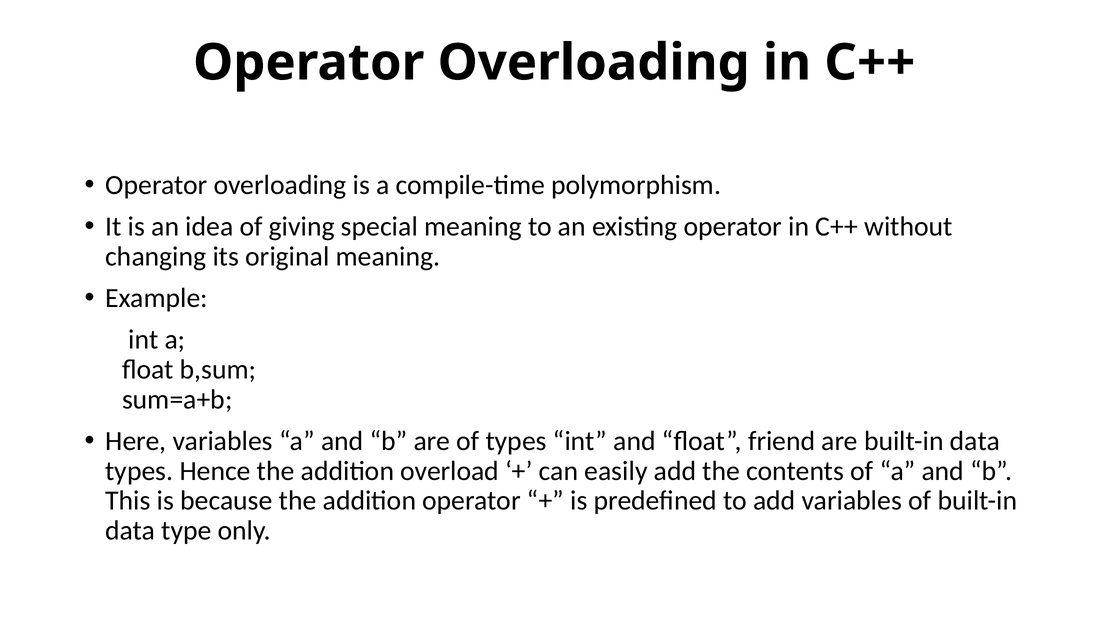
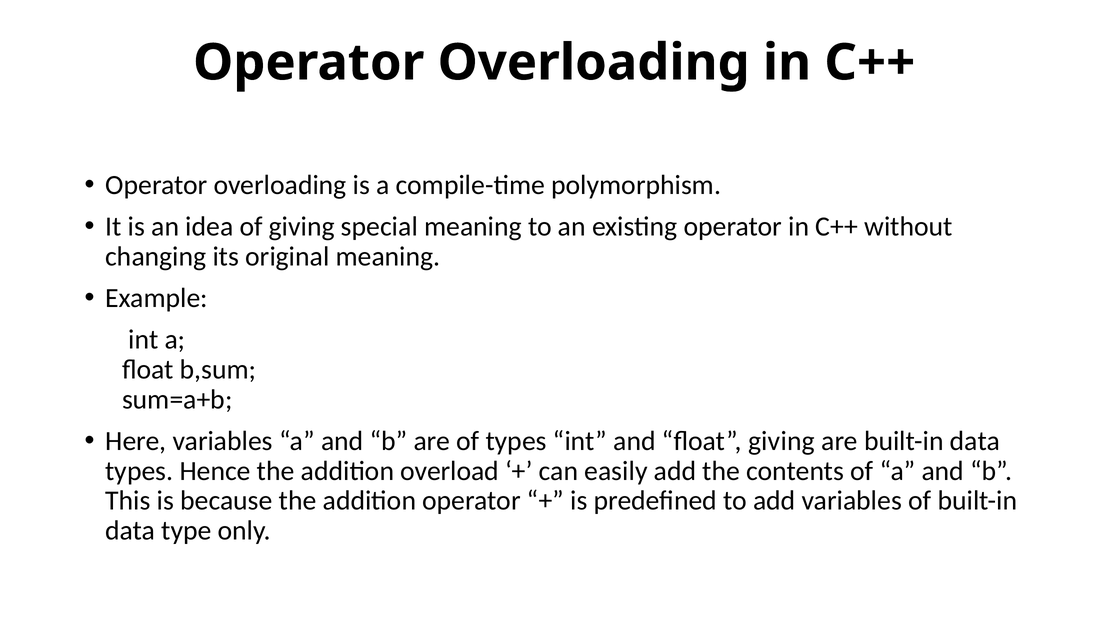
float friend: friend -> giving (782, 441)
